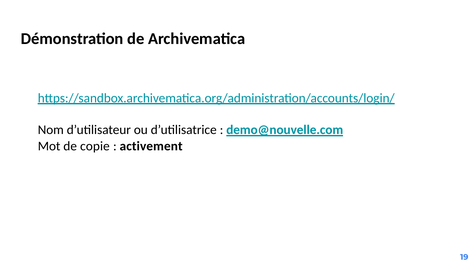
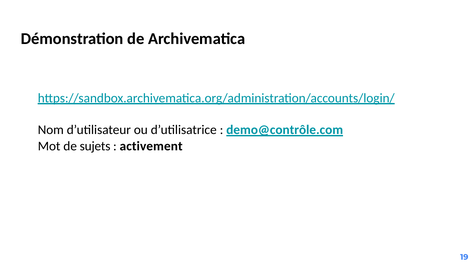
demo@nouvelle.com: demo@nouvelle.com -> demo@contrôle.com (285, 130)
copie: copie -> sujets (95, 146)
